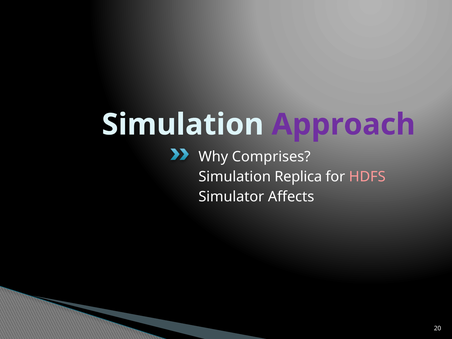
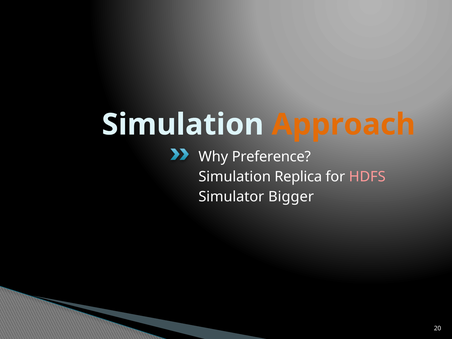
Approach colour: purple -> orange (343, 125)
Comprises: Comprises -> Preference (271, 157)
Affects: Affects -> Bigger (291, 197)
